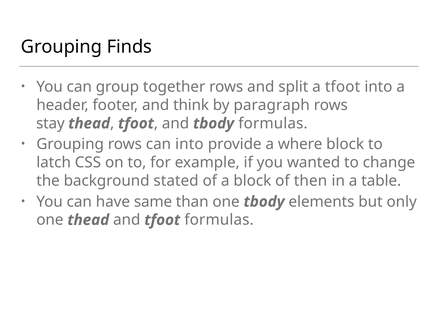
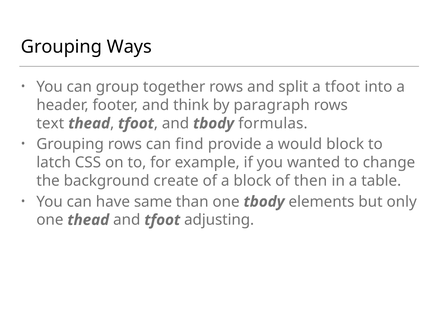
Finds: Finds -> Ways (129, 47)
stay: stay -> text (50, 123)
can into: into -> find (189, 144)
where: where -> would (300, 144)
stated: stated -> create (176, 181)
tfoot formulas: formulas -> adjusting (219, 220)
